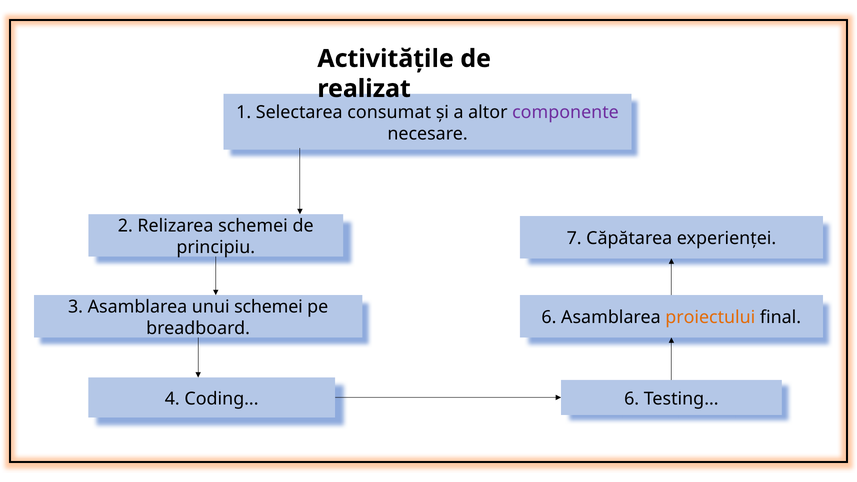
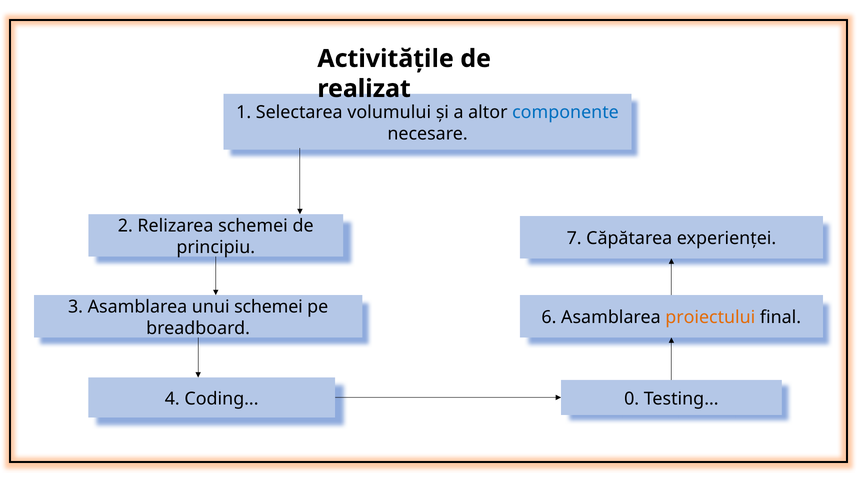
consumat: consumat -> volumului (389, 112)
componente colour: purple -> blue (565, 112)
Coding 6: 6 -> 0 (632, 399)
